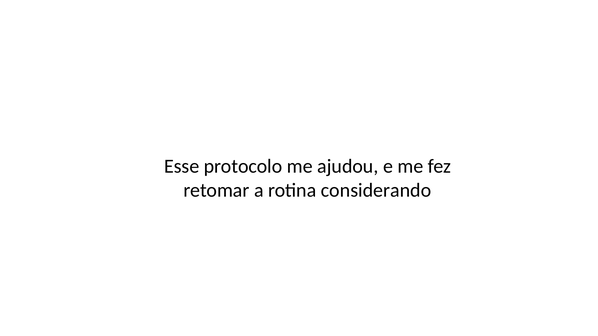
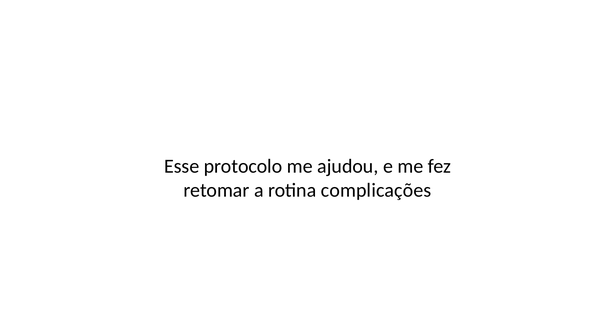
considerando: considerando -> complicações (376, 191)
